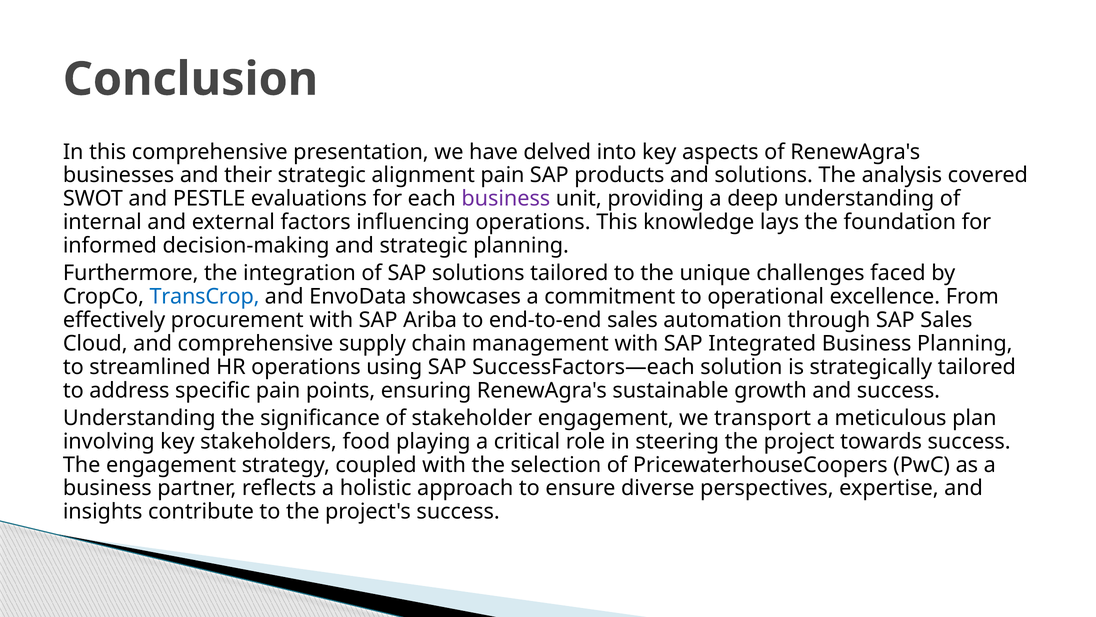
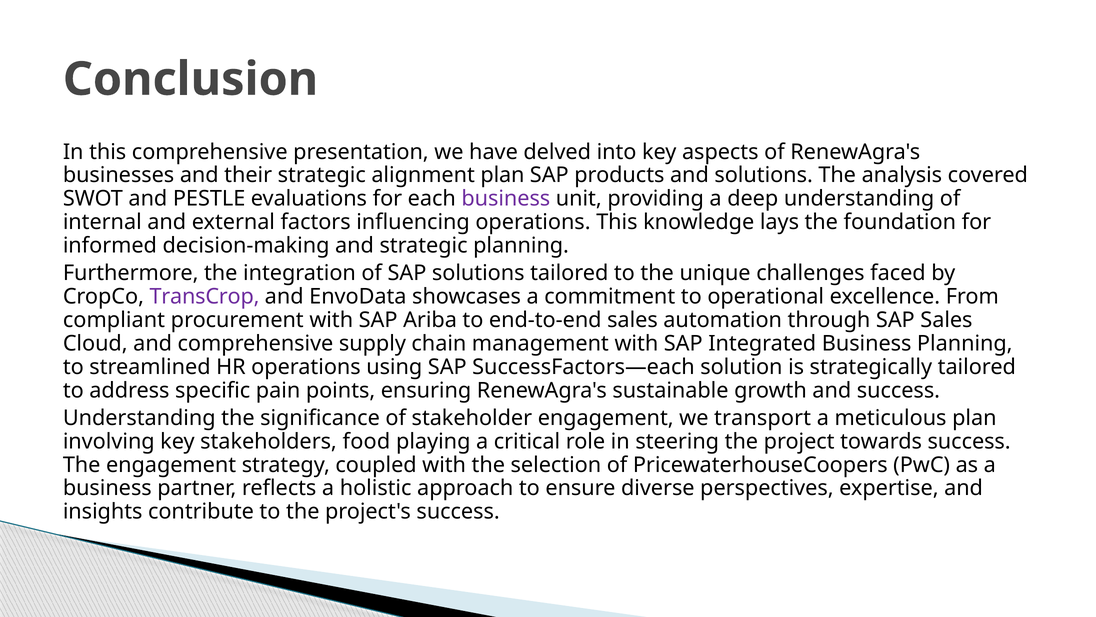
alignment pain: pain -> plan (502, 175)
TransCrop colour: blue -> purple (204, 296)
effectively: effectively -> compliant (114, 320)
